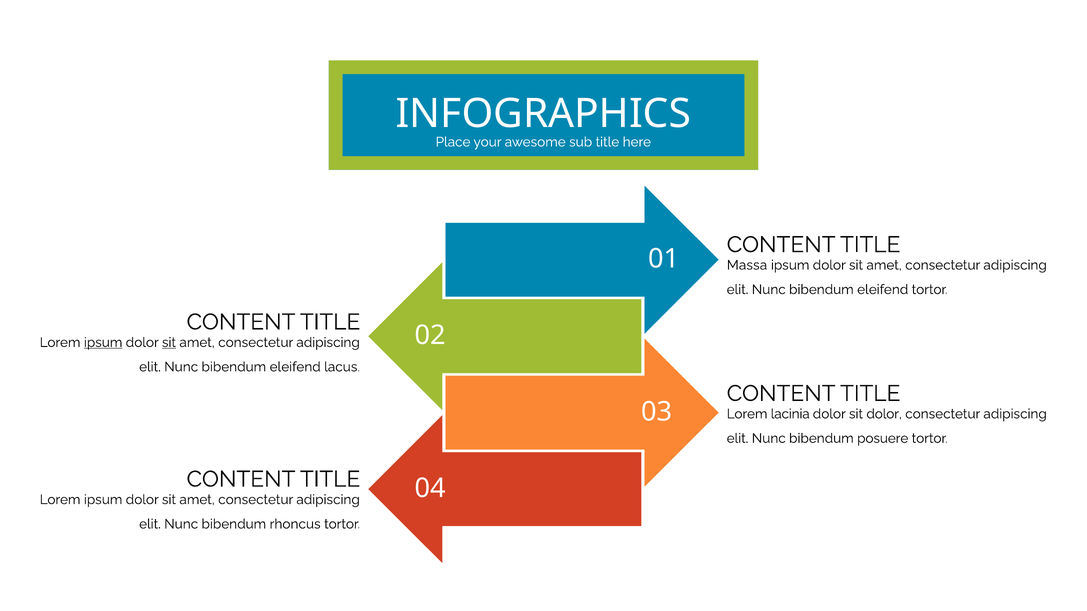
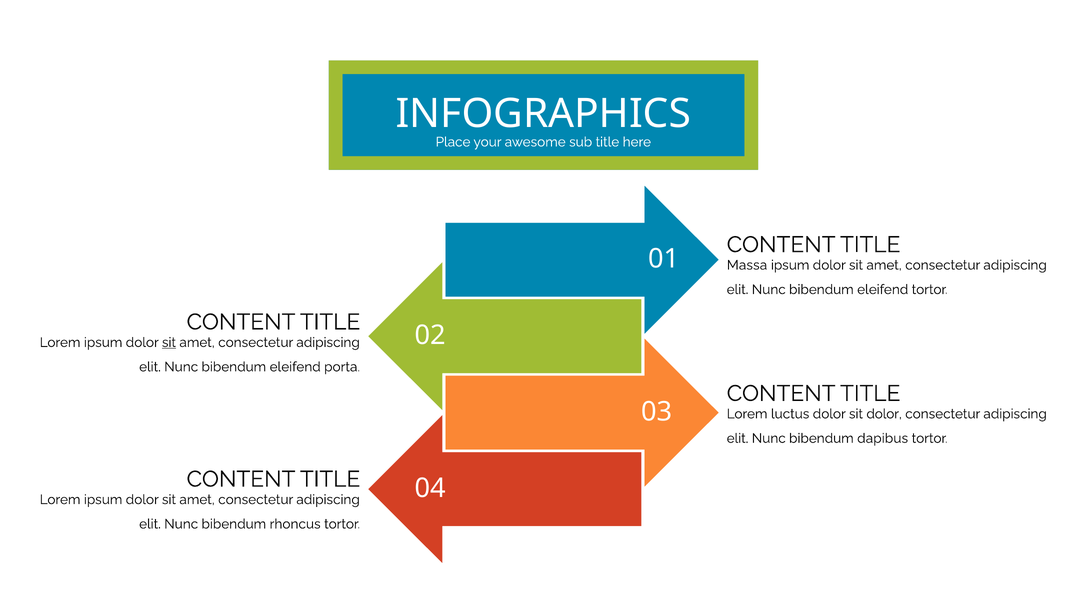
ipsum underline: present -> none (103, 343)
lacus: lacus -> porta (342, 367)
lacinia: lacinia -> luctus (790, 414)
posuere: posuere -> dapibus (883, 439)
